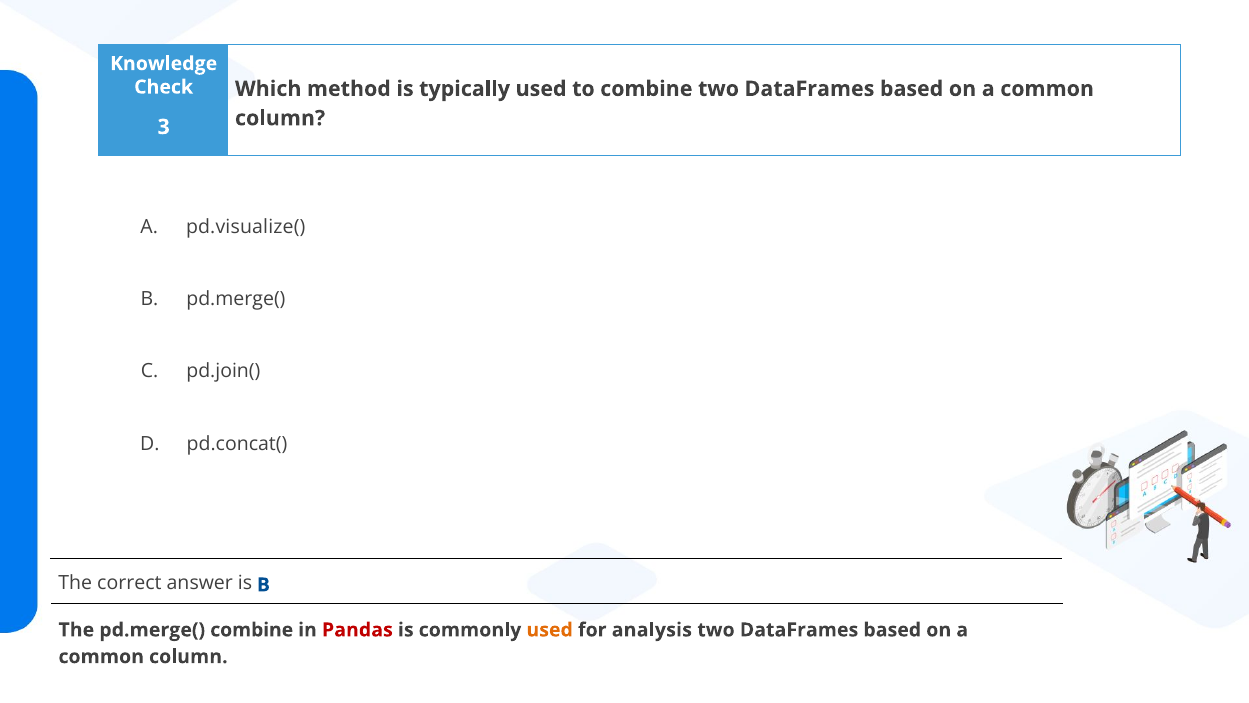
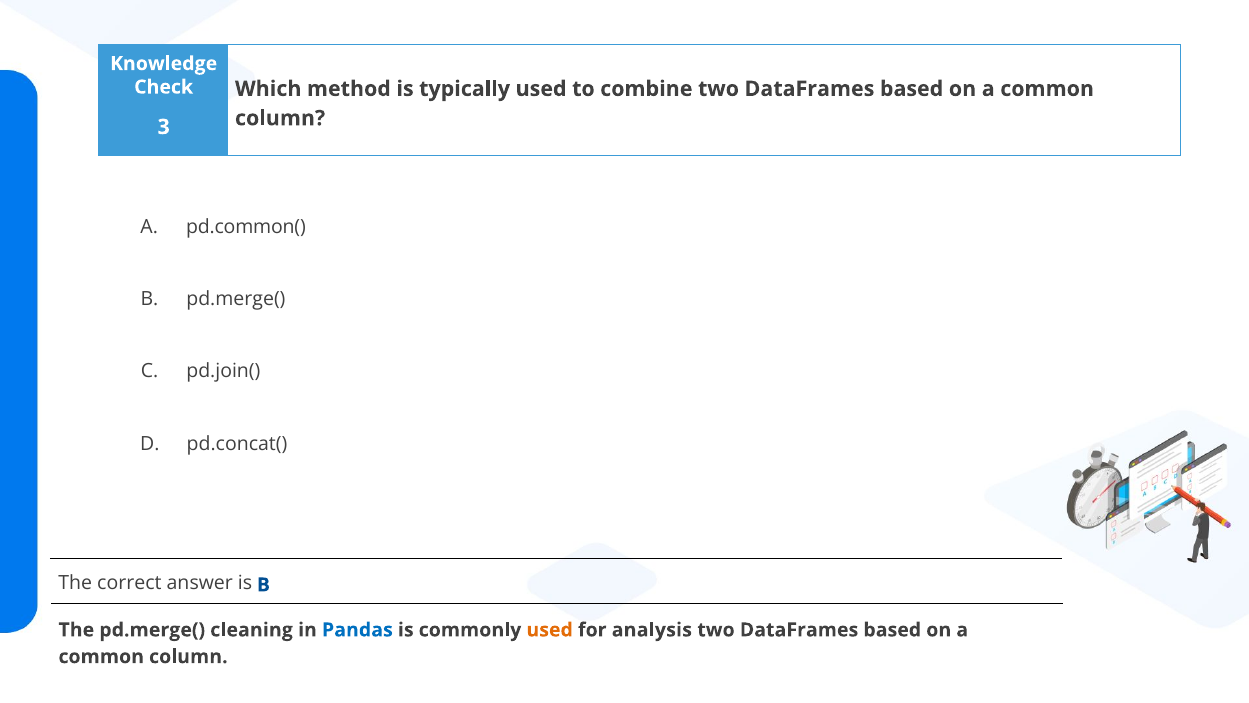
pd.visualize(: pd.visualize( -> pd.common( (246, 227)
pd.merge( combine: combine -> cleaning (252, 630)
Pandas colour: red -> blue (357, 630)
